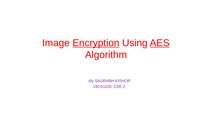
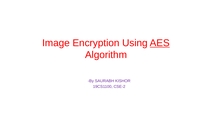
Encryption underline: present -> none (96, 43)
